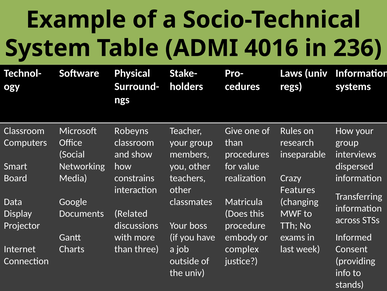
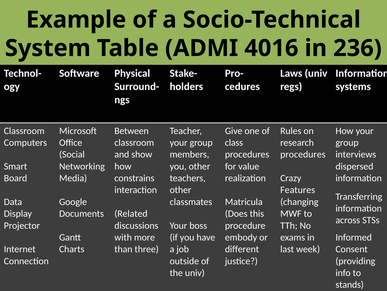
Robeyns: Robeyns -> Between (132, 131)
than: than -> class (234, 142)
inseparable: inseparable -> procedures (303, 154)
complex: complex -> different (242, 249)
